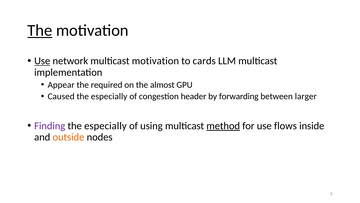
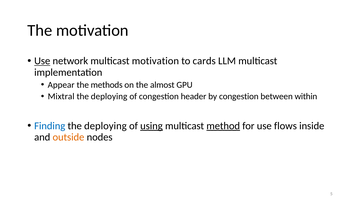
The underline: present -> none (40, 30)
required: required -> methods (107, 85)
Caused: Caused -> Mixtral (61, 96)
especially: especially -> deploying (109, 96)
by forwarding: forwarding -> congestion (239, 96)
larger: larger -> within (306, 96)
Finding colour: purple -> blue (50, 126)
especially: especially -> deploying (105, 126)
using underline: none -> present (151, 126)
